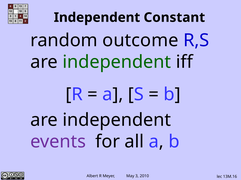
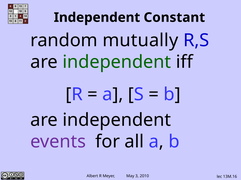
outcome: outcome -> mutually (140, 41)
